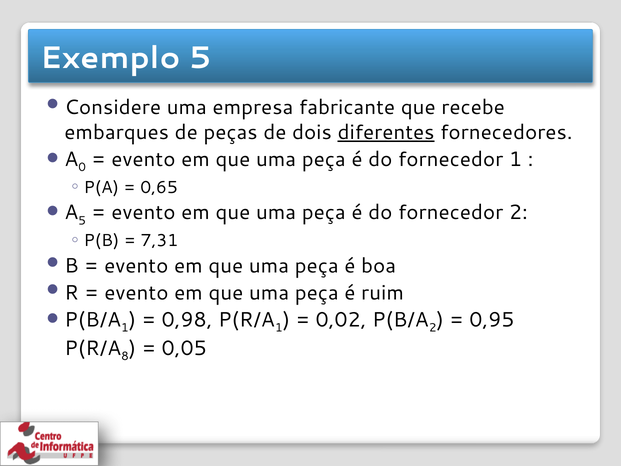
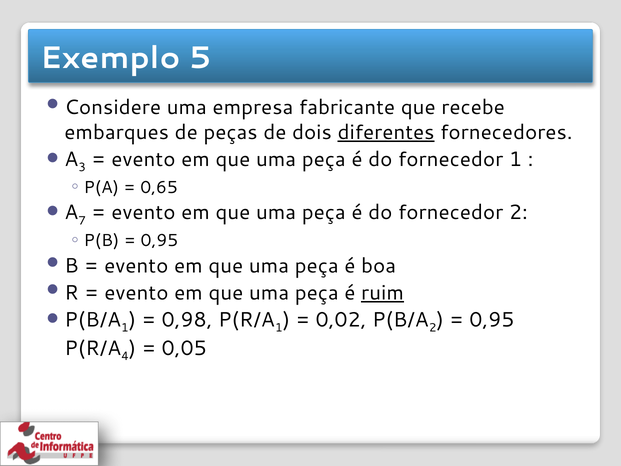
0: 0 -> 3 (82, 167)
5: 5 -> 7 (82, 221)
7,31: 7,31 -> 0,95 (159, 241)
ruim underline: none -> present (383, 293)
8: 8 -> 4 (125, 356)
